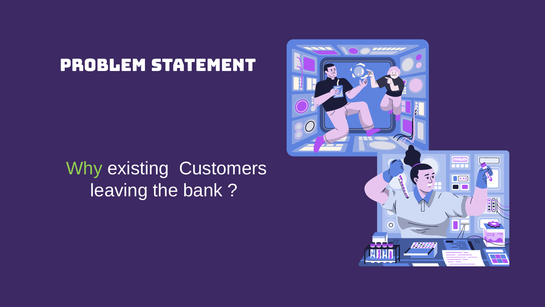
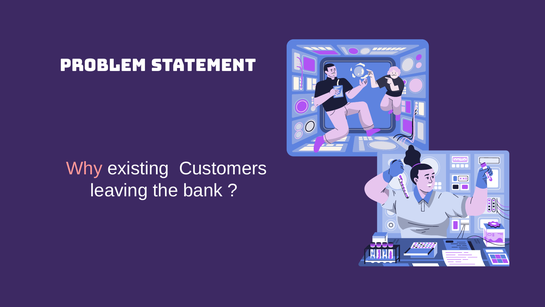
Why colour: light green -> pink (84, 168)
